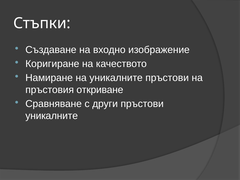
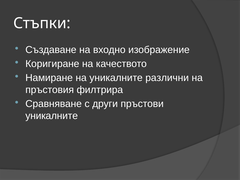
уникалните пръстови: пръстови -> различни (167, 78)
откриване: откриване -> филтрира (100, 90)
